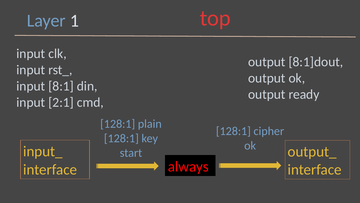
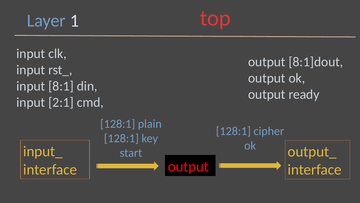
always: always -> output (188, 166)
